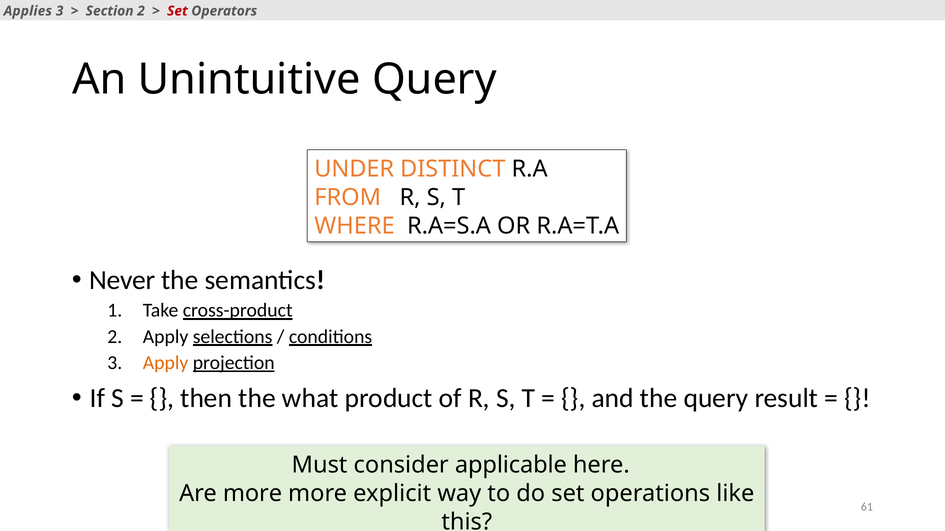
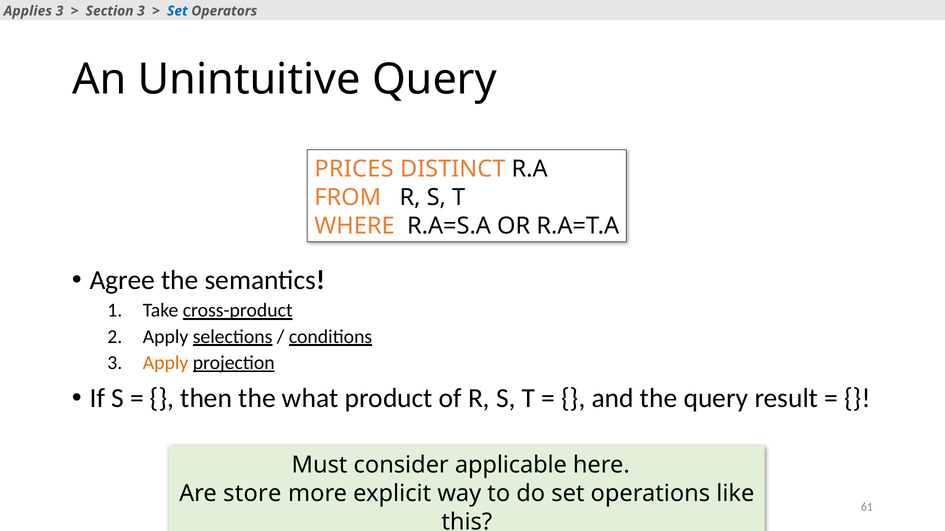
Section 2: 2 -> 3 (141, 11)
Set colour: red -> blue (177, 11)
UNDER: UNDER -> PRICES (354, 169)
Never: Never -> Agree (122, 280)
Are more: more -> store (252, 494)
